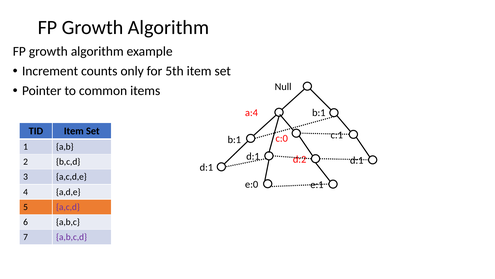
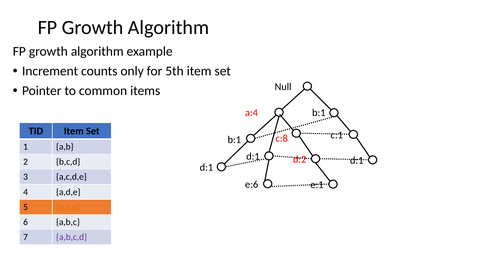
c:0: c:0 -> c:8 (282, 138)
e:0: e:0 -> e:6 (252, 184)
a,c,d colour: purple -> orange (68, 207)
